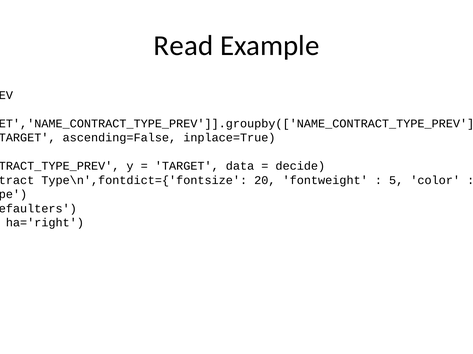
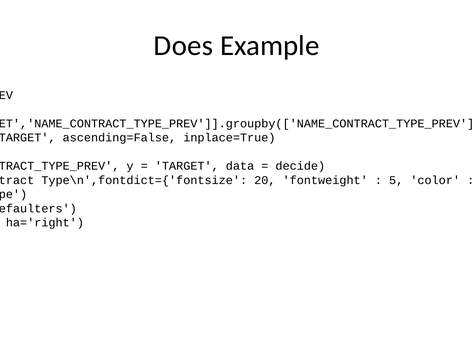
Read: Read -> Does (183, 46)
